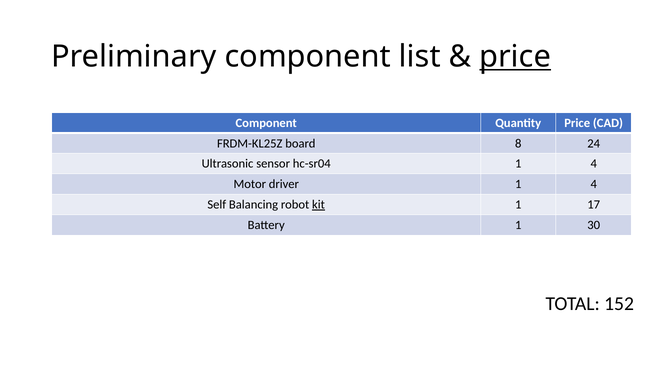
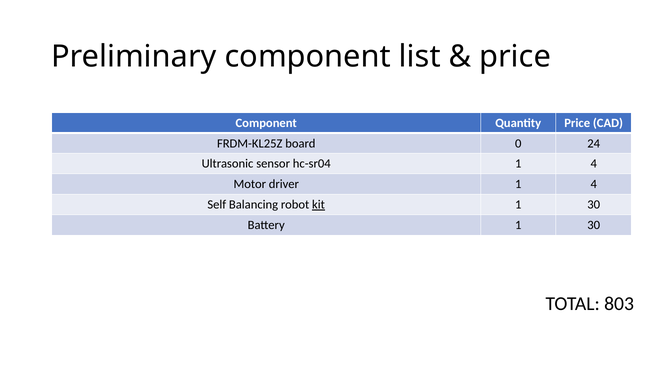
price underline: present -> none (515, 56)
8: 8 -> 0 (518, 143)
17: 17 -> 30 (594, 205)
152: 152 -> 803 (619, 304)
